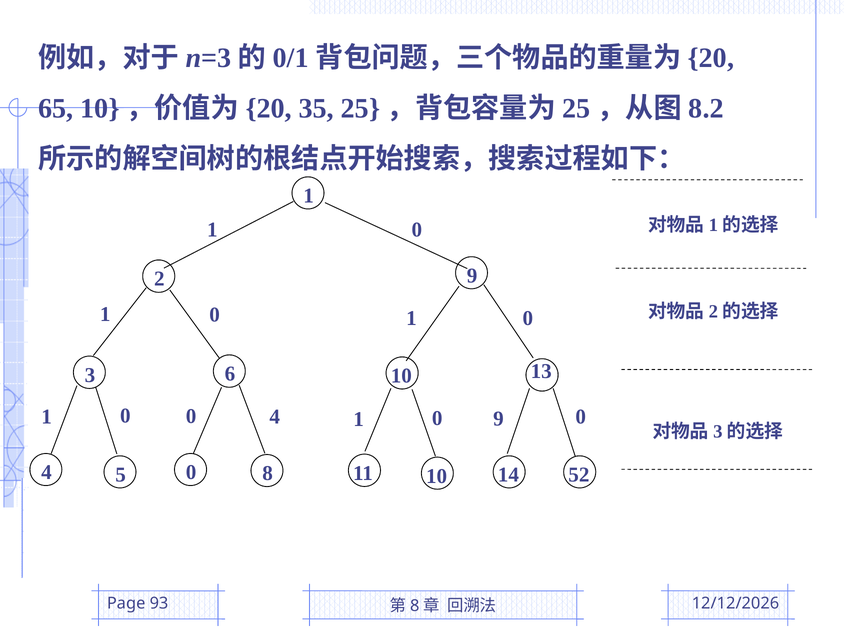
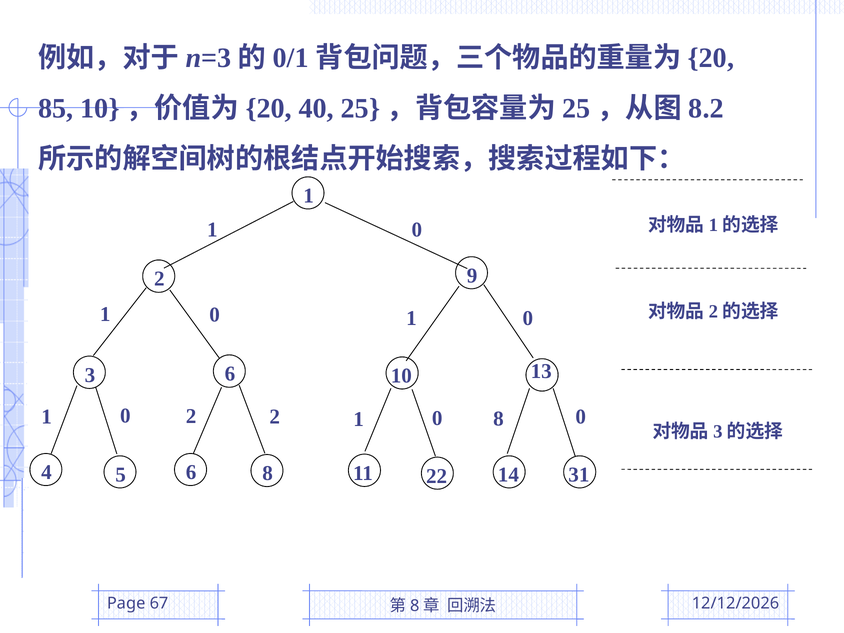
65: 65 -> 85 (56, 108)
35: 35 -> 40 (316, 108)
0 4: 4 -> 2 (275, 417)
0: 0 -> 2 (191, 416)
1 9: 9 -> 8 (498, 419)
5 0: 0 -> 6 (191, 472)
11 10: 10 -> 22 (437, 476)
52: 52 -> 31 (579, 475)
93: 93 -> 67 (159, 603)
